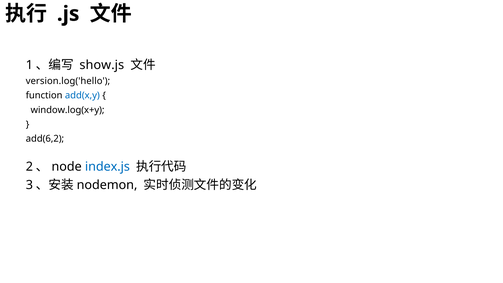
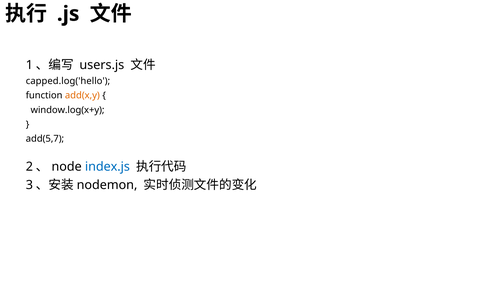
show.js: show.js -> users.js (102, 65)
version.log('hello: version.log('hello -> capped.log('hello (68, 81)
add(x,y colour: blue -> orange (82, 95)
add(6,2: add(6,2 -> add(5,7 (45, 139)
